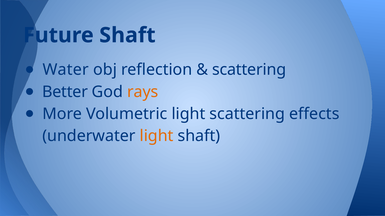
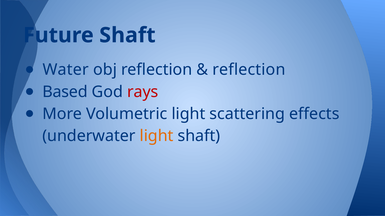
scattering: scattering -> reflection (249, 70)
Better: Better -> Based (65, 92)
rays colour: orange -> red (143, 92)
